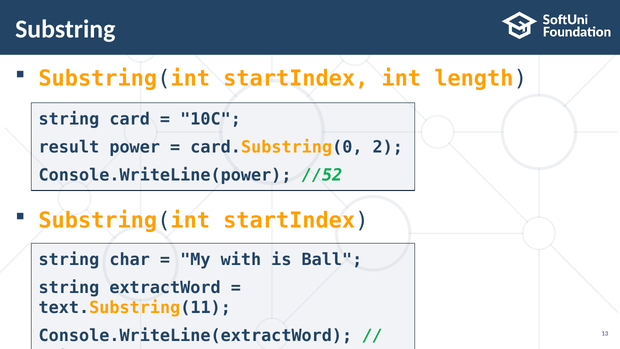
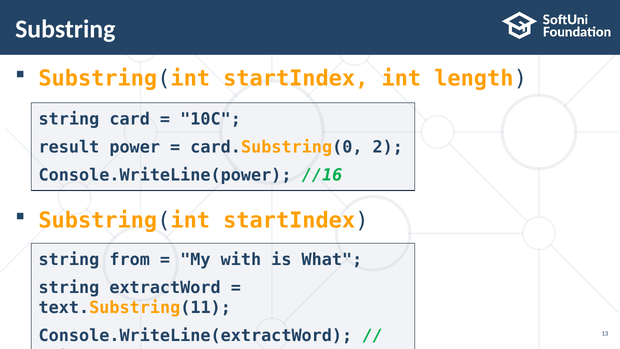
//52: //52 -> //16 (322, 175)
char: char -> from (130, 260)
Ball: Ball -> What (332, 260)
